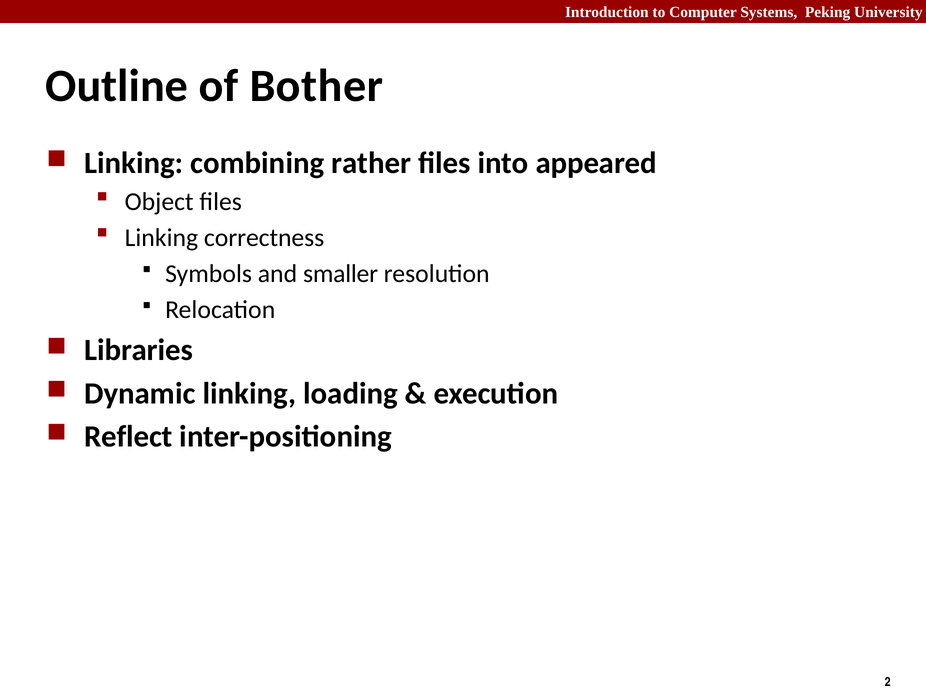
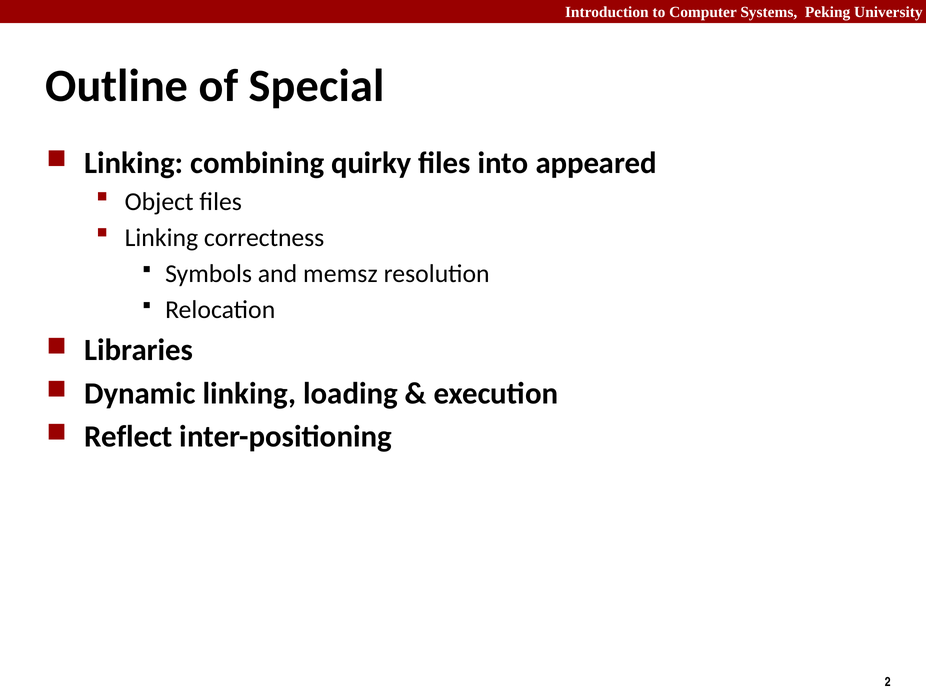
Bother: Bother -> Special (317, 86)
rather: rather -> quirky (371, 163)
smaller: smaller -> memsz (340, 274)
